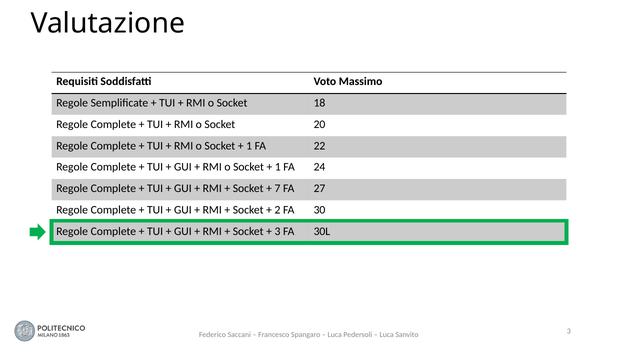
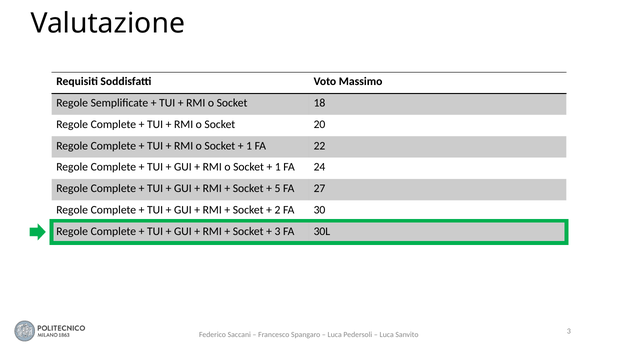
7: 7 -> 5 (278, 189)
